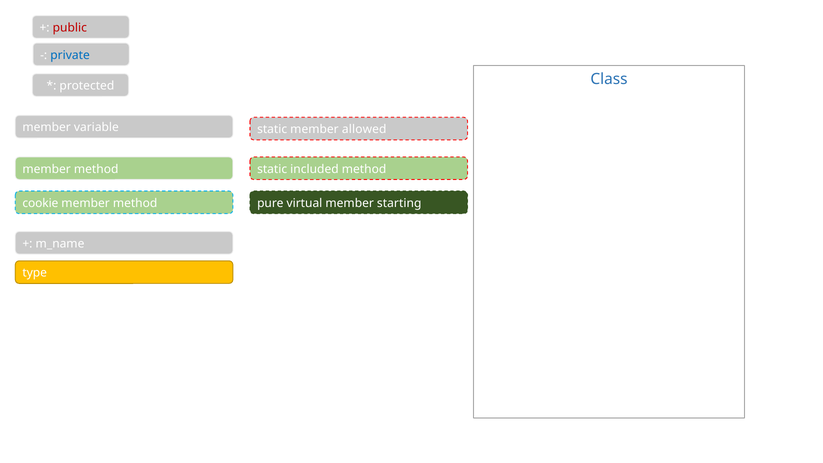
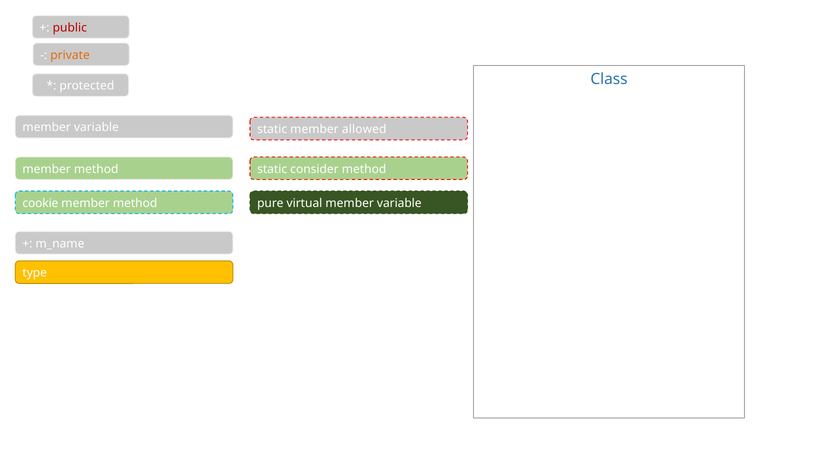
private colour: blue -> orange (70, 55)
included: included -> consider (314, 169)
virtual member starting: starting -> variable (399, 203)
